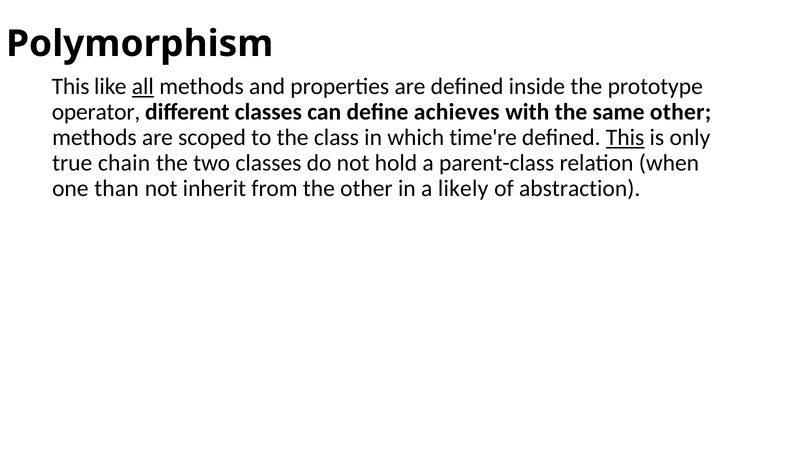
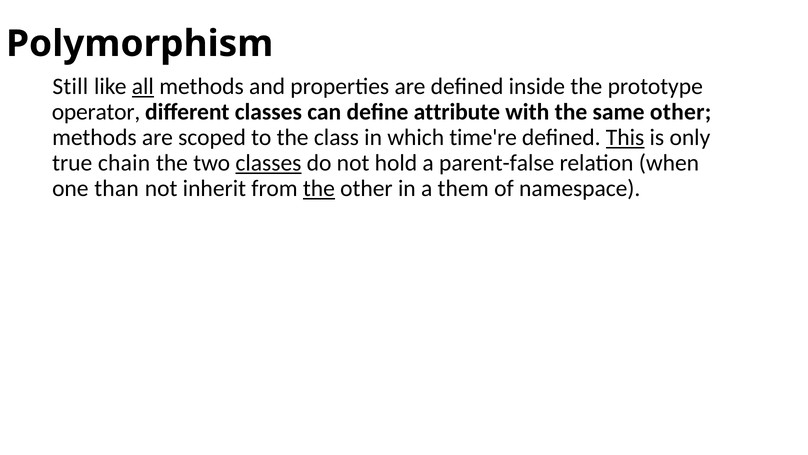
This: This -> Still (70, 86)
achieves: achieves -> attribute (457, 112)
classes underline: none -> present (268, 163)
parent-class: parent-class -> parent-false (497, 163)
the underline: none -> present (319, 188)
likely: likely -> them (463, 188)
abstraction: abstraction -> namespace (580, 188)
